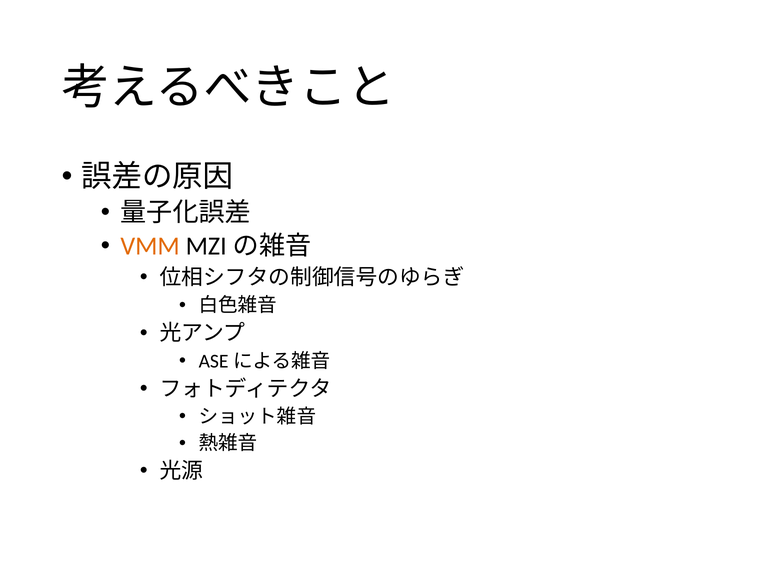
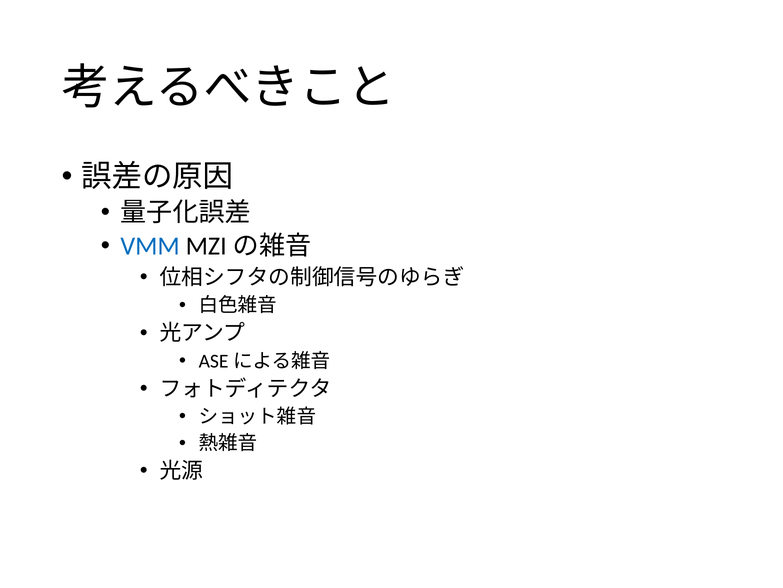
VMM colour: orange -> blue (150, 246)
